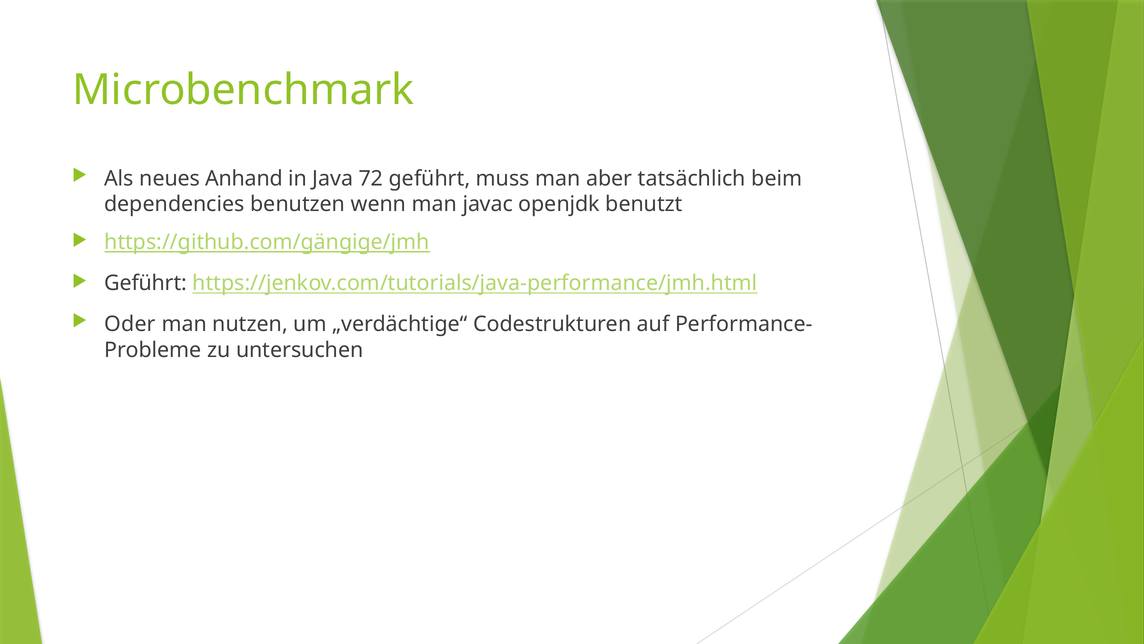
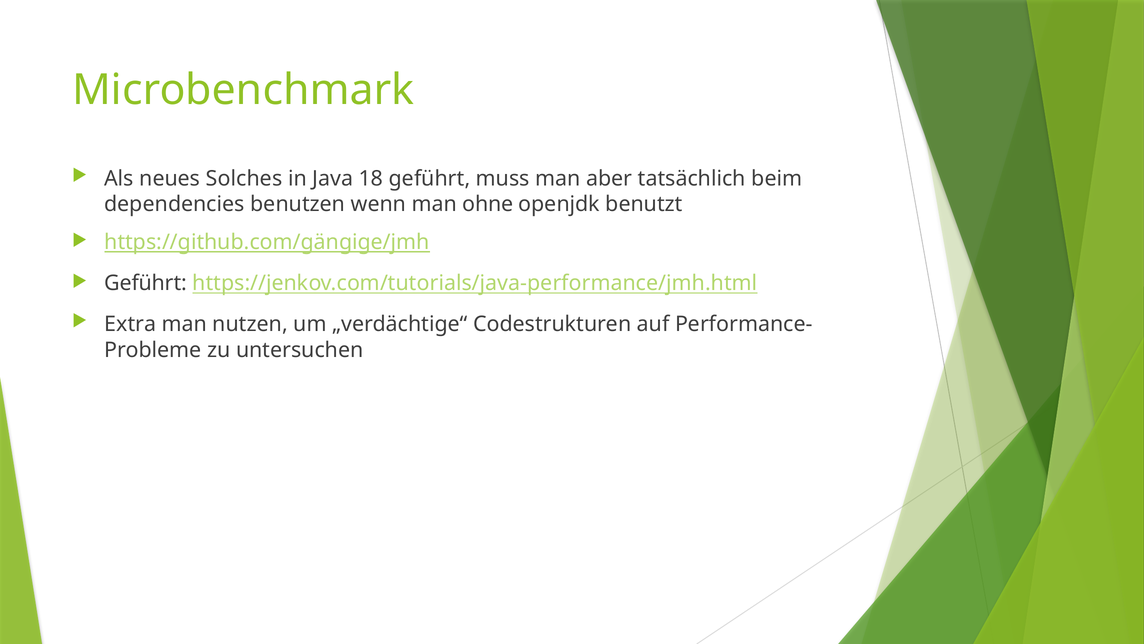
Anhand: Anhand -> Solches (244, 178)
72: 72 -> 18 (371, 178)
javac: javac -> ohne (488, 204)
Oder: Oder -> Extra (130, 324)
